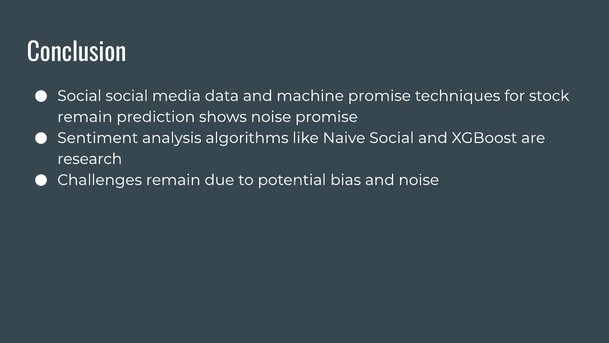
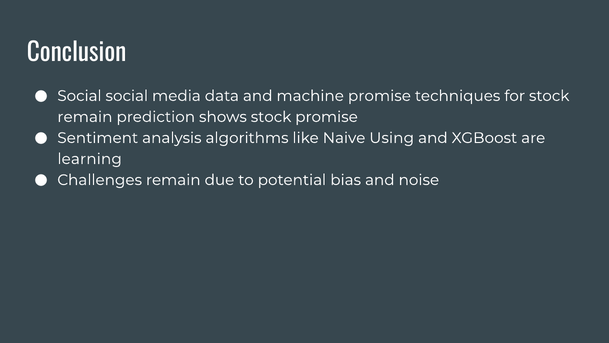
shows noise: noise -> stock (271, 117)
Naive Social: Social -> Using (392, 138)
research: research -> learning (90, 159)
